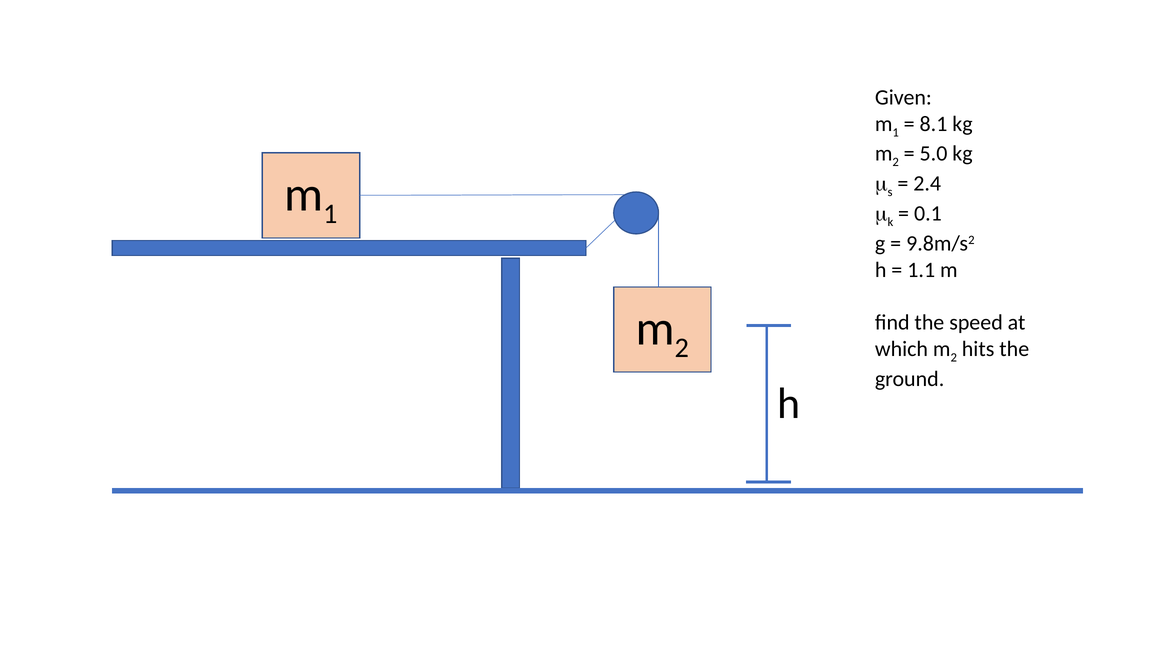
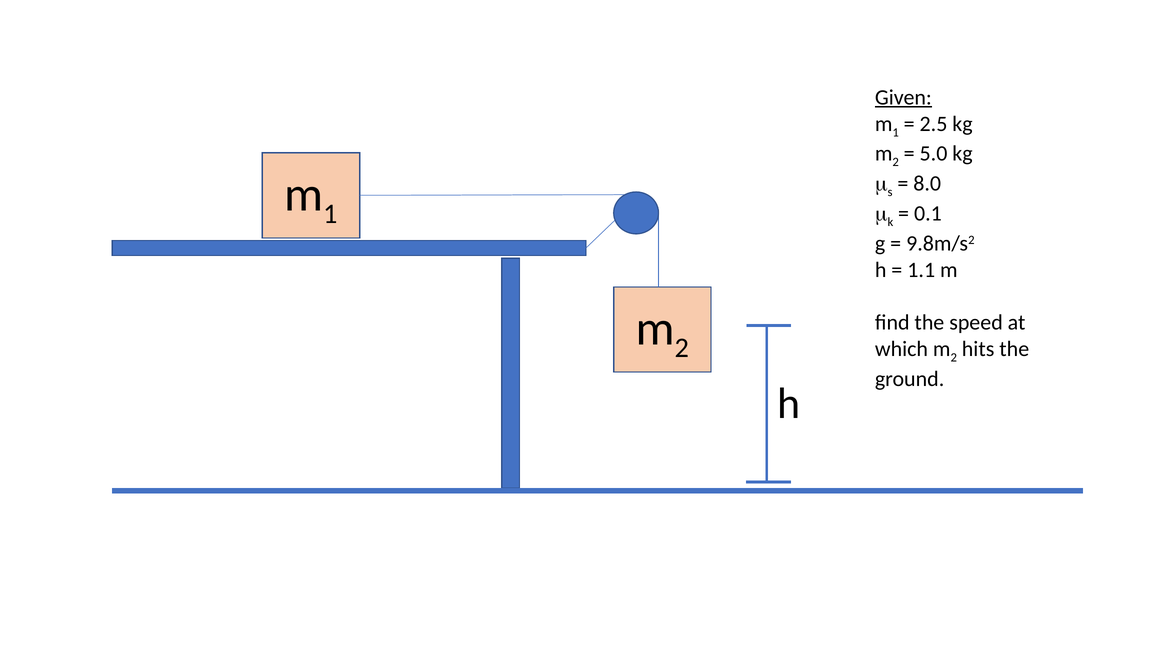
Given underline: none -> present (903, 97)
8.1: 8.1 -> 2.5 (933, 124)
2.4: 2.4 -> 8.0 (927, 184)
